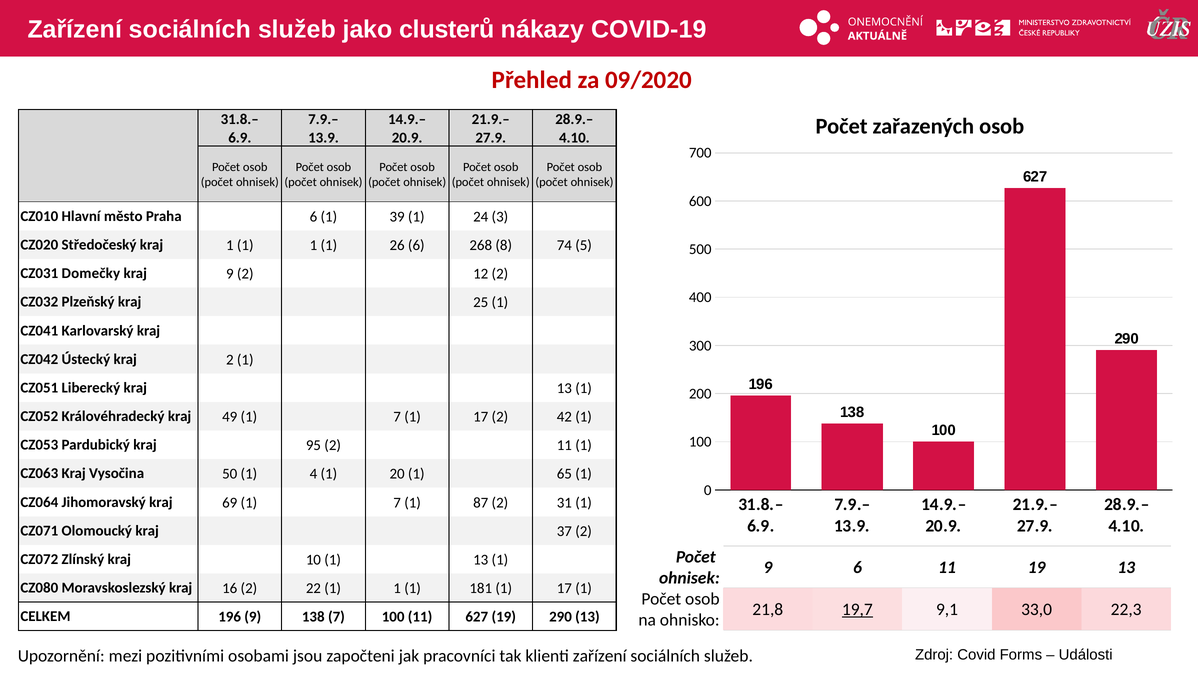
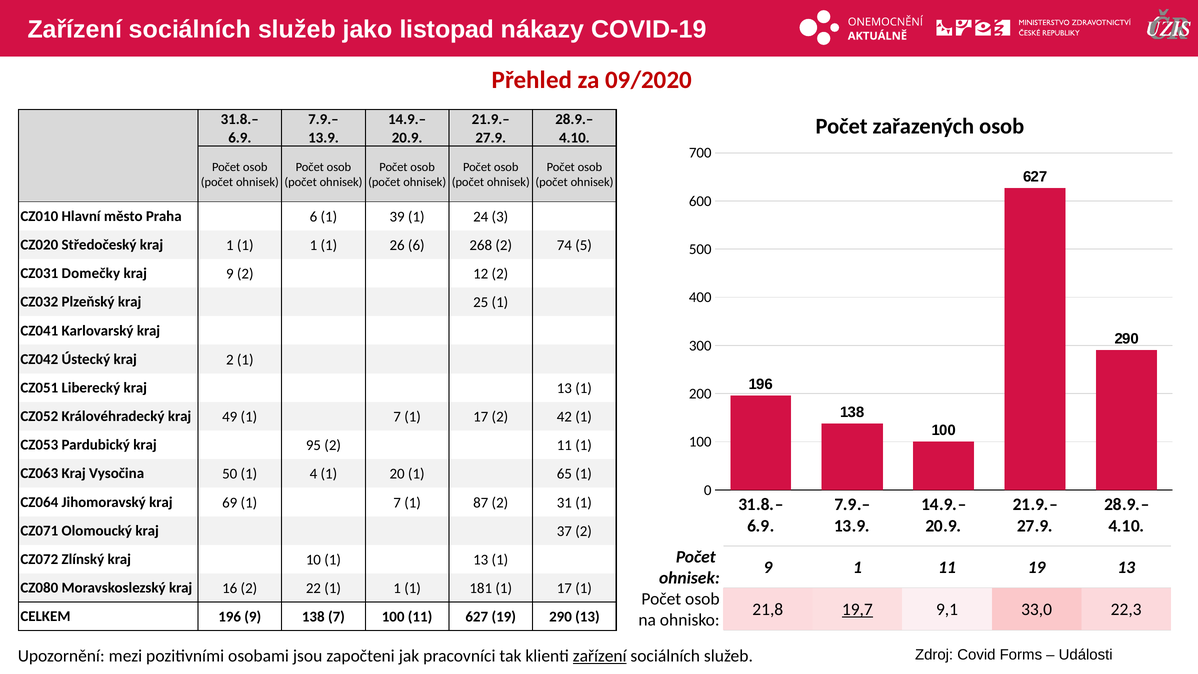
clusterů: clusterů -> listopad (447, 30)
268 8: 8 -> 2 (504, 245)
9 6: 6 -> 1 (857, 568)
zařízení underline: none -> present (600, 656)
